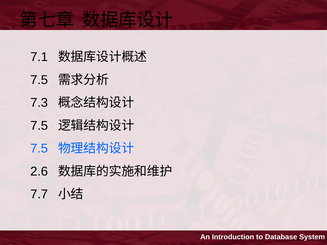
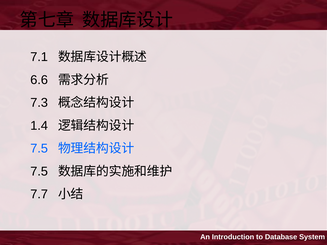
7.5: 7.5 -> 6.6 (39, 80)
7.5: 7.5 -> 1.4 (39, 126)
2.6: 2.6 -> 7.5 (39, 172)
